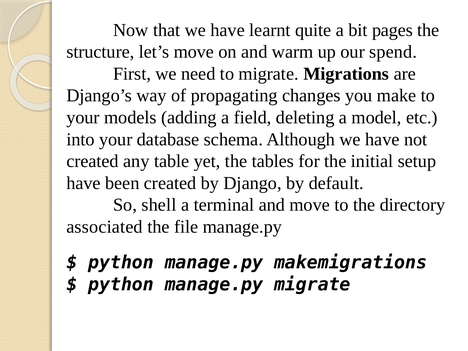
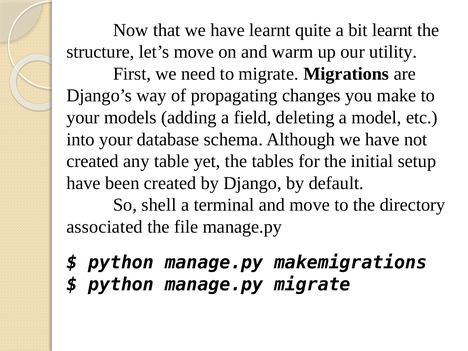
bit pages: pages -> learnt (392, 30)
spend: spend -> utility (393, 52)
